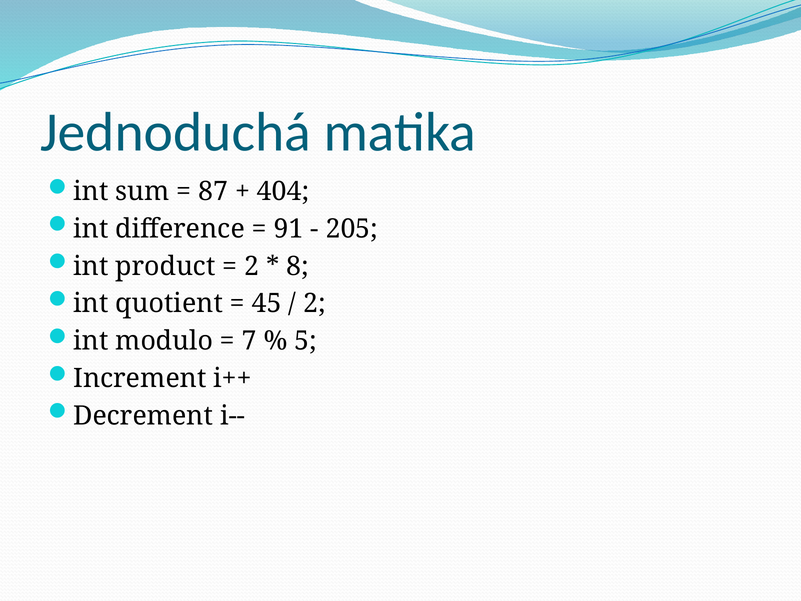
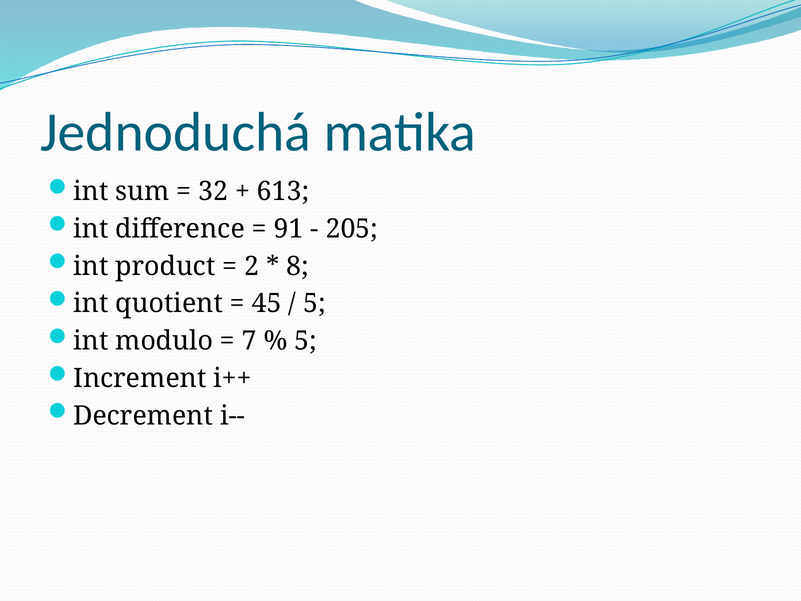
87: 87 -> 32 (213, 191)
404: 404 -> 613 (283, 191)
2: 2 -> 5 (314, 303)
